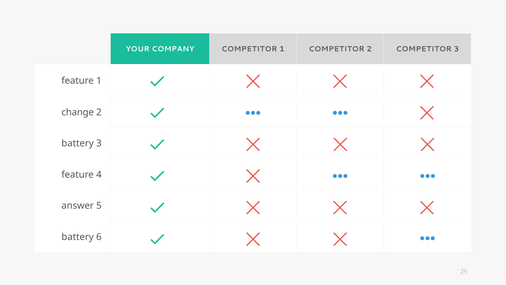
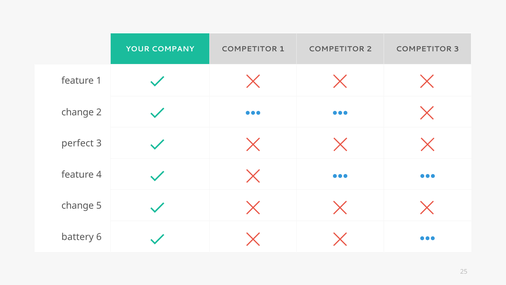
battery: battery -> perfect (78, 143)
answer: answer -> change (78, 205)
